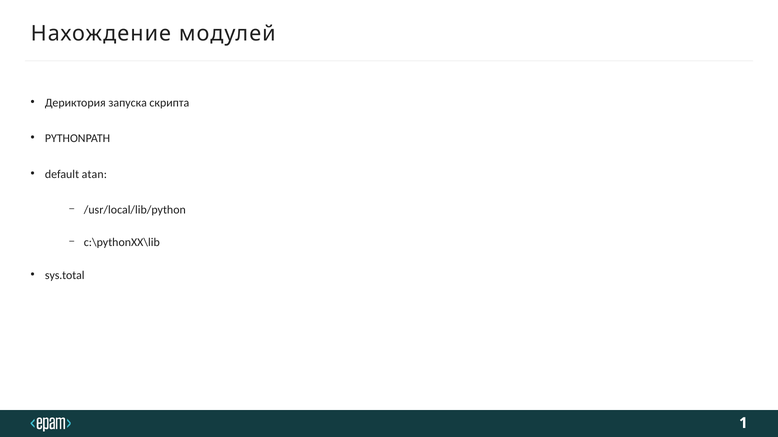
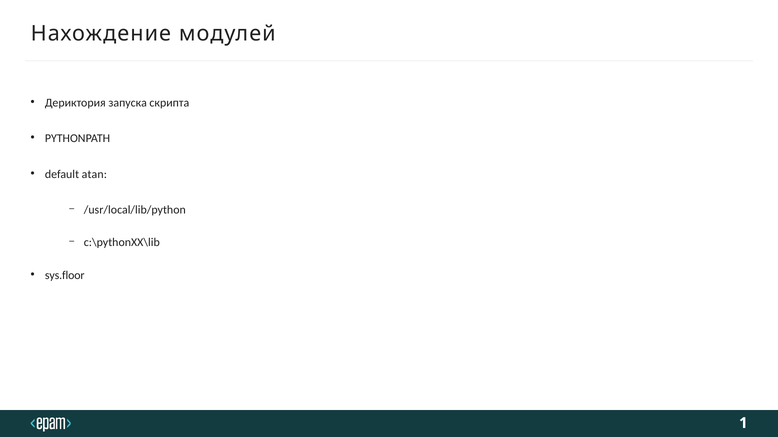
sys.total: sys.total -> sys.floor (65, 276)
